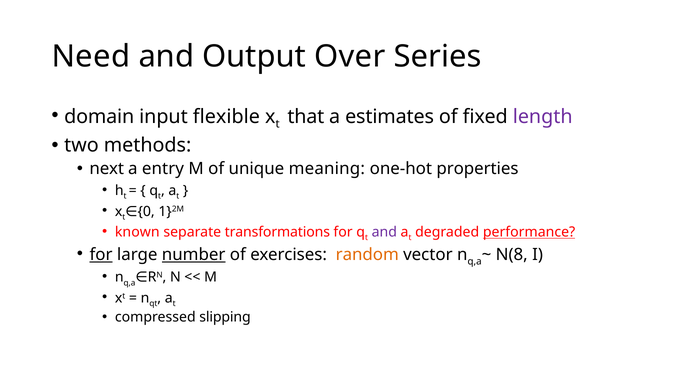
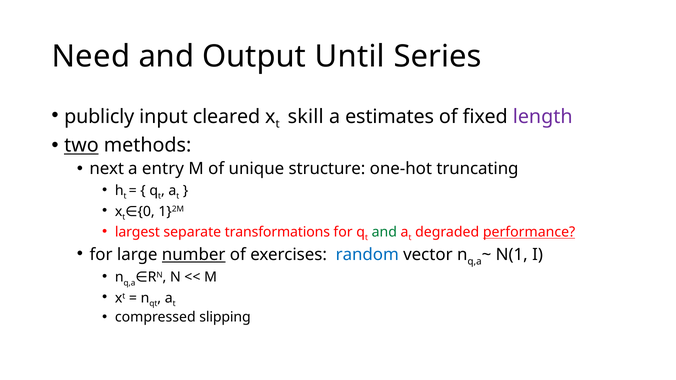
Over: Over -> Until (350, 57)
domain: domain -> publicly (99, 117)
flexible: flexible -> cleared (226, 117)
that: that -> skill (306, 117)
two underline: none -> present (81, 146)
meaning: meaning -> structure (327, 169)
properties: properties -> truncating (477, 169)
known: known -> largest (137, 232)
and colour: purple -> green (384, 232)
for underline: present -> none (101, 255)
random colour: orange -> blue (367, 255)
N(8: N(8 -> N(1 (512, 255)
